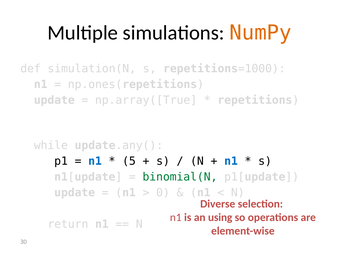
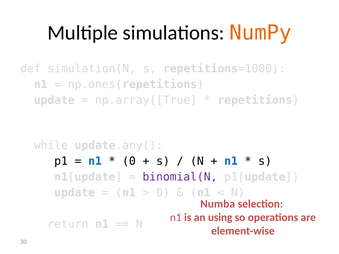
5: 5 -> 0 (129, 161)
binomial(N colour: green -> purple (180, 177)
Diverse: Diverse -> Numba (218, 204)
